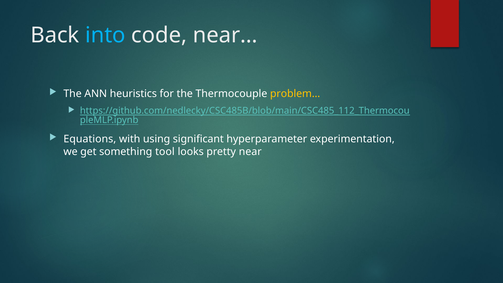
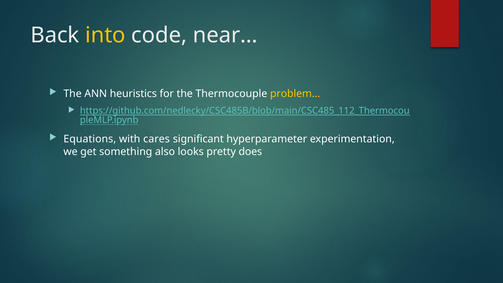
into colour: light blue -> yellow (105, 35)
using: using -> cares (157, 139)
tool: tool -> also (165, 152)
near: near -> does (250, 152)
